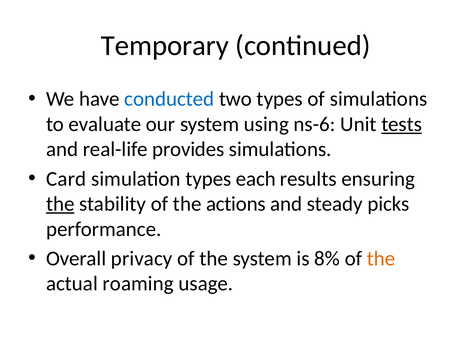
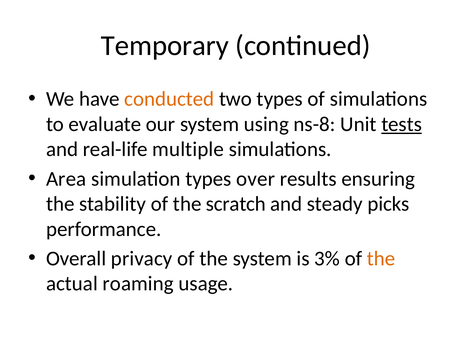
conducted colour: blue -> orange (169, 99)
ns-6: ns-6 -> ns-8 (315, 124)
provides: provides -> multiple (188, 149)
Card: Card -> Area (66, 179)
each: each -> over (256, 179)
the underline: present -> none (60, 204)
actions: actions -> scratch (236, 204)
8%: 8% -> 3% (327, 258)
